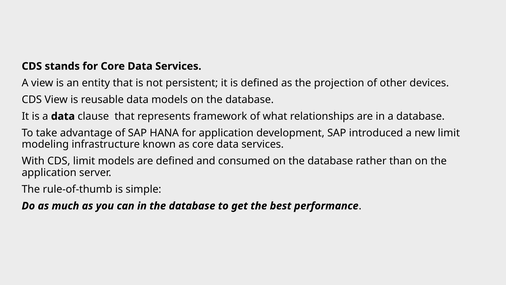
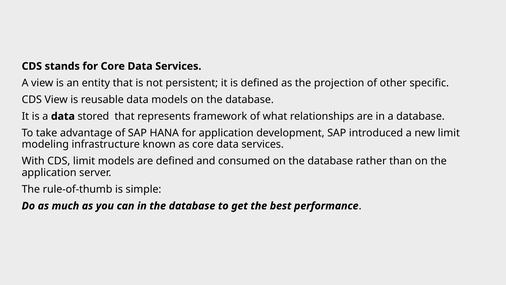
devices: devices -> specific (429, 83)
clause: clause -> stored (93, 116)
